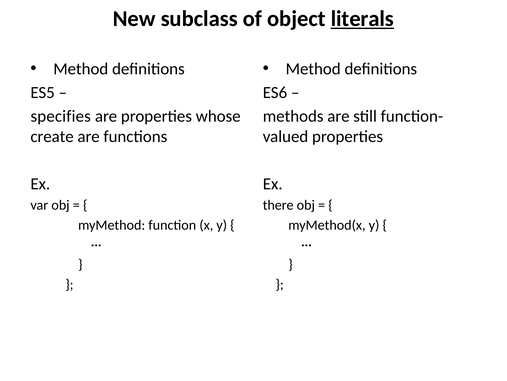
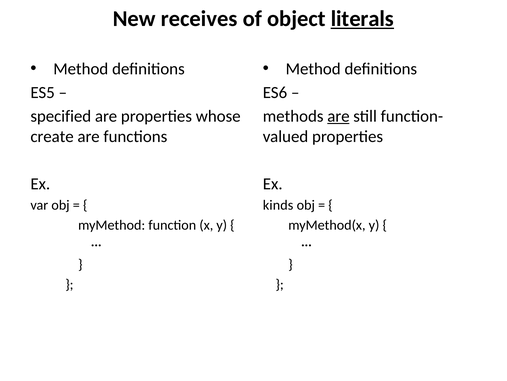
subclass: subclass -> receives (199, 19)
specifies: specifies -> specified (61, 116)
are underline: none -> present (338, 116)
there: there -> kinds (278, 205)
